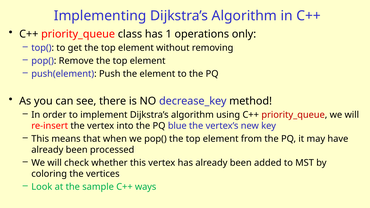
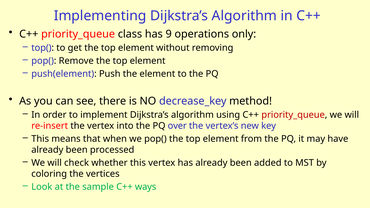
1: 1 -> 9 (169, 34)
blue: blue -> over (177, 126)
